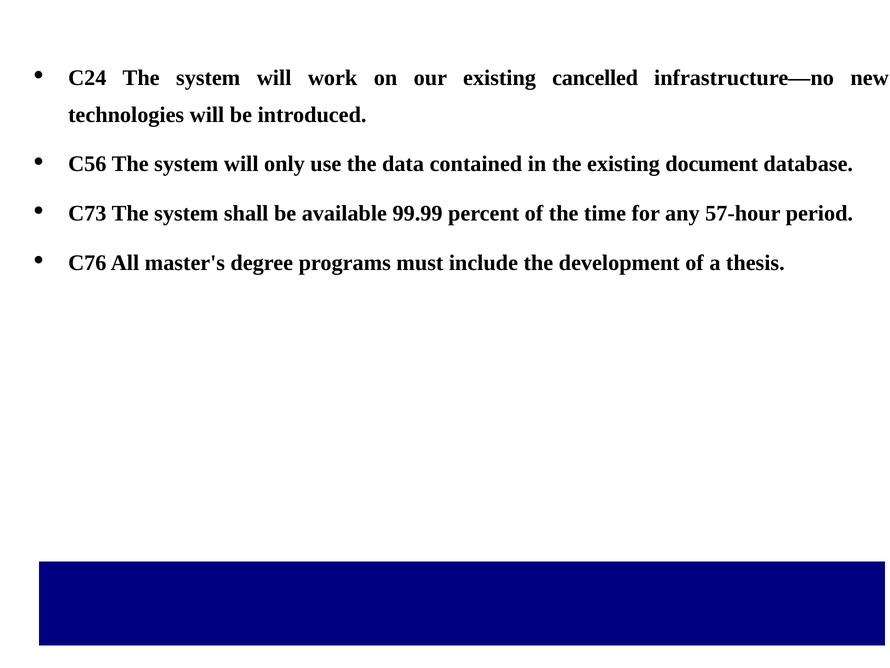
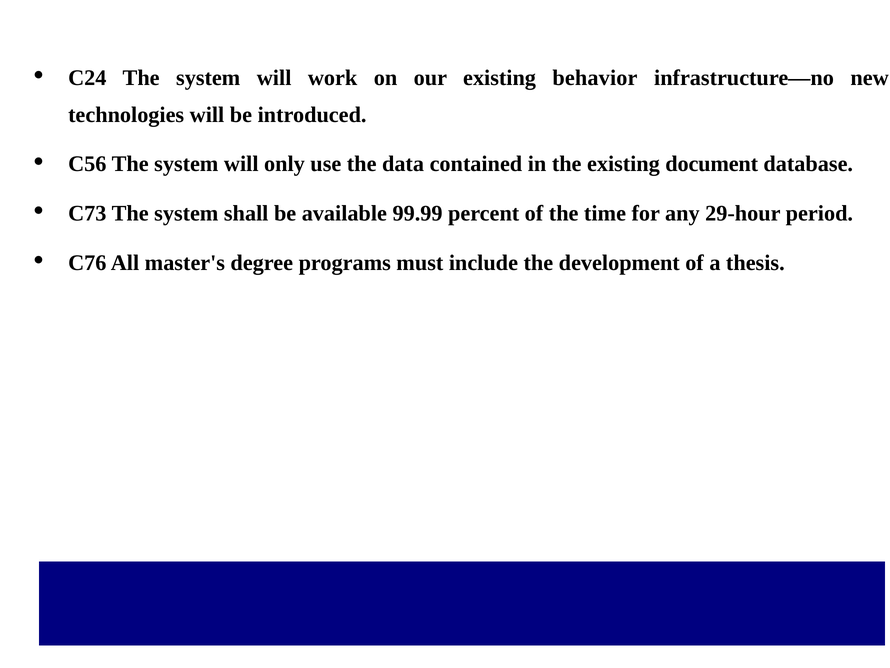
cancelled: cancelled -> behavior (595, 78)
57-hour: 57-hour -> 29-hour (743, 213)
